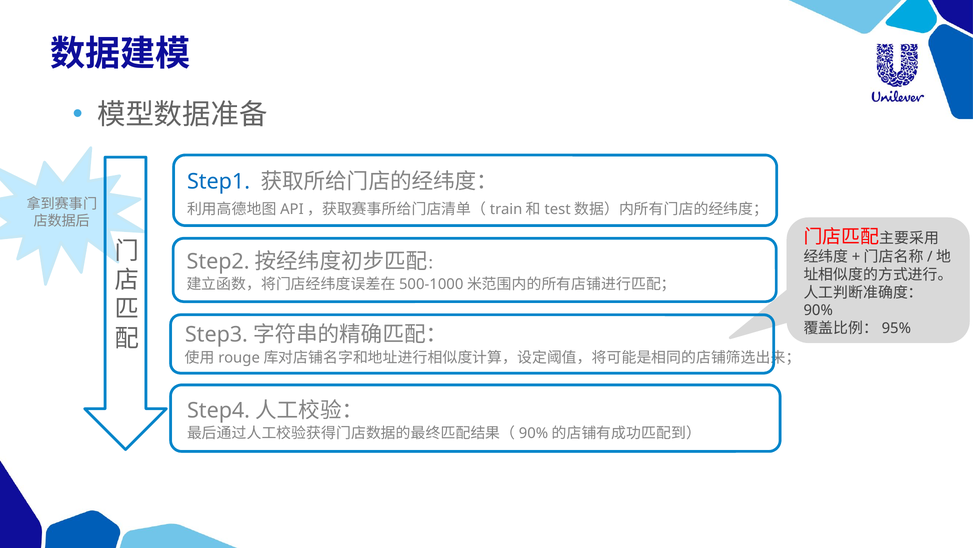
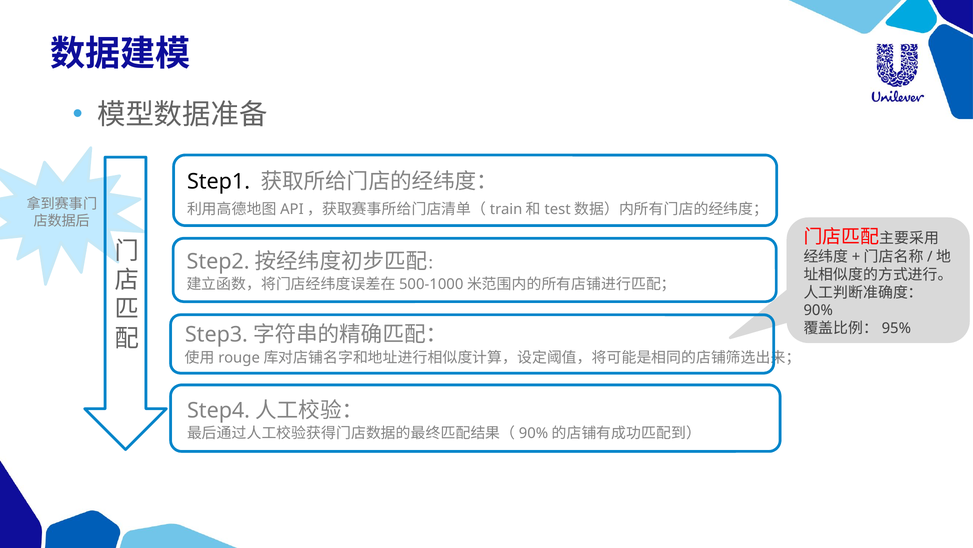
Step1 colour: blue -> black (219, 182)
